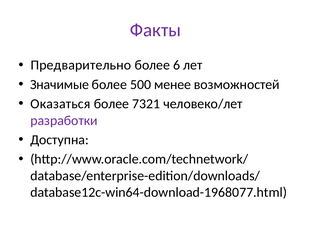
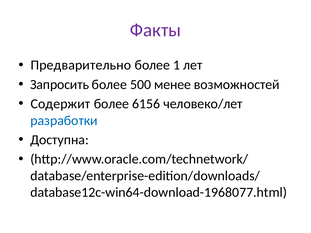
6: 6 -> 1 (177, 65)
Значимые: Значимые -> Запросить (60, 85)
Оказаться: Оказаться -> Содержит (60, 104)
7321: 7321 -> 6156 (146, 104)
разработки colour: purple -> blue (64, 121)
